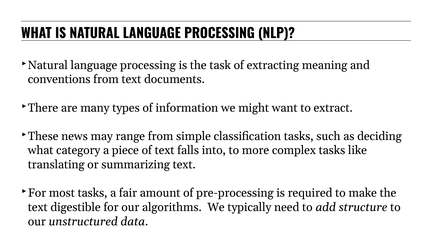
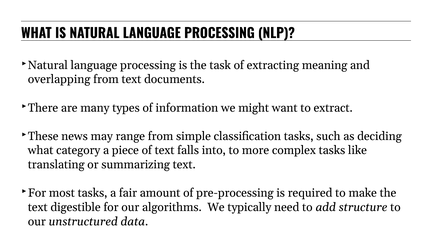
conventions: conventions -> overlapping (59, 79)
